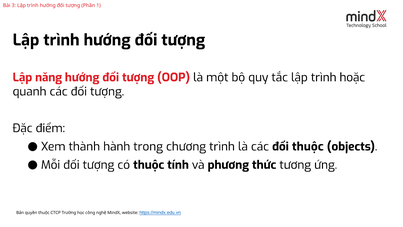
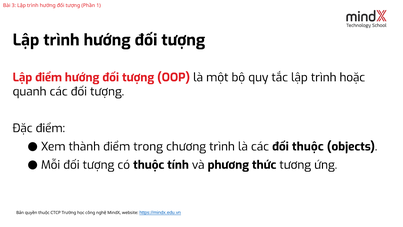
Lập năng: năng -> điểm (49, 77)
thành hành: hành -> điểm (117, 146)
